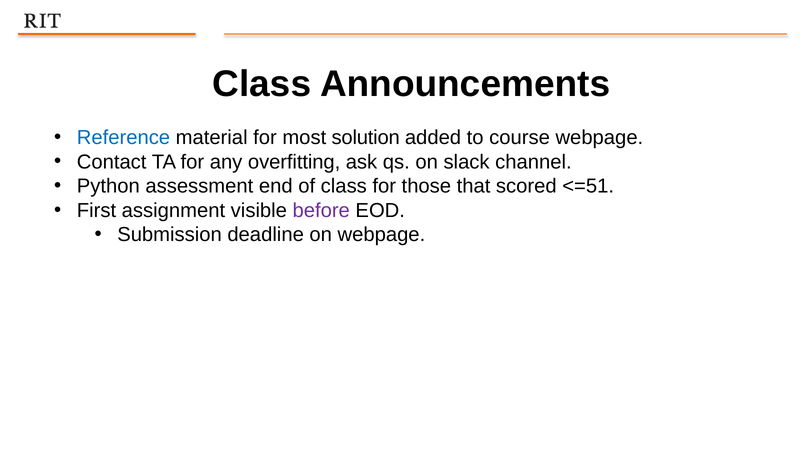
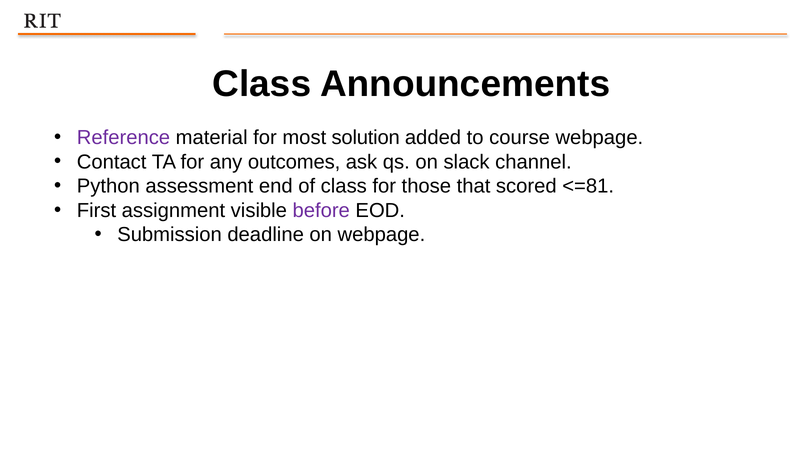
Reference colour: blue -> purple (123, 138)
overfitting: overfitting -> outcomes (294, 162)
<=51: <=51 -> <=81 (588, 186)
